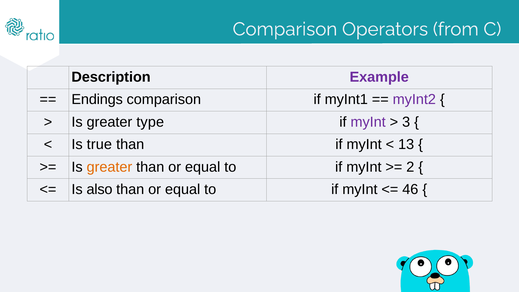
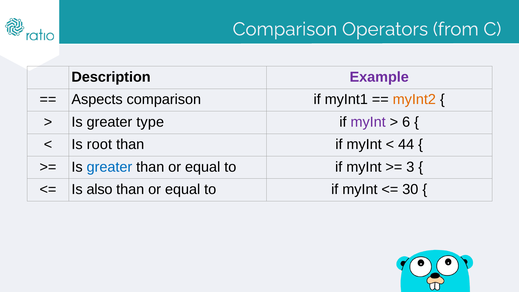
Endings: Endings -> Aspects (97, 99)
myInt2 colour: purple -> orange (414, 99)
3: 3 -> 6 (406, 122)
true: true -> root (99, 144)
13: 13 -> 44 (406, 144)
greater colour: orange -> blue (109, 167)
2: 2 -> 3 (410, 167)
46: 46 -> 30 (410, 189)
